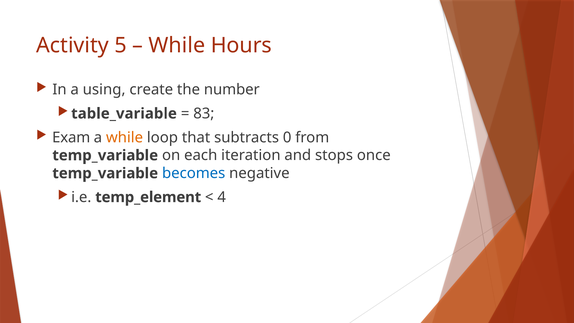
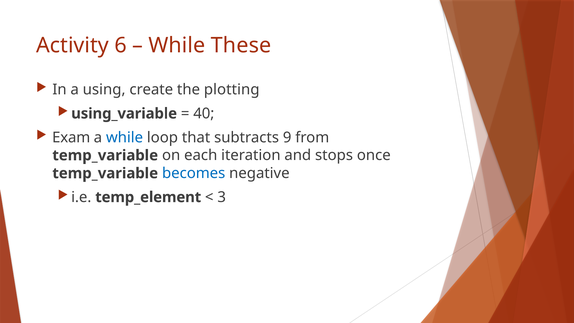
5: 5 -> 6 (121, 45)
Hours: Hours -> These (241, 45)
number: number -> plotting (232, 90)
table_variable: table_variable -> using_variable (124, 114)
83: 83 -> 40 (204, 114)
while colour: orange -> blue (125, 137)
0: 0 -> 9 (287, 137)
4: 4 -> 3 (222, 197)
